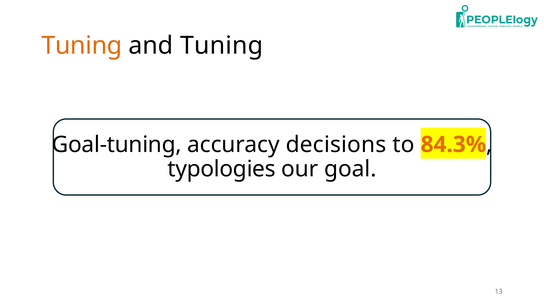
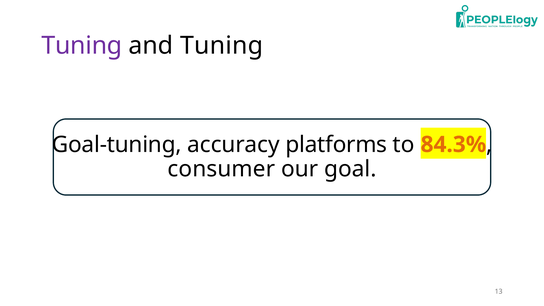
Tuning colour: orange -> purple (82, 46)
decisions: decisions -> platforms (336, 145)
typologies: typologies -> consumer (221, 169)
